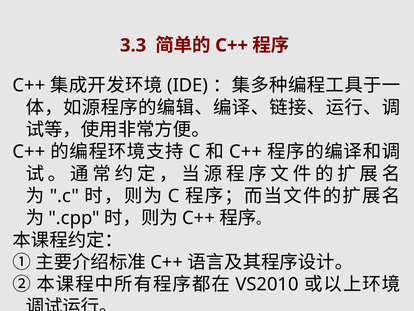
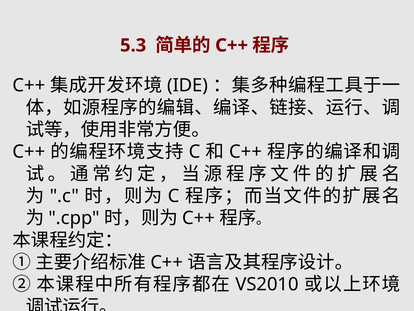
3.3: 3.3 -> 5.3 (133, 45)
